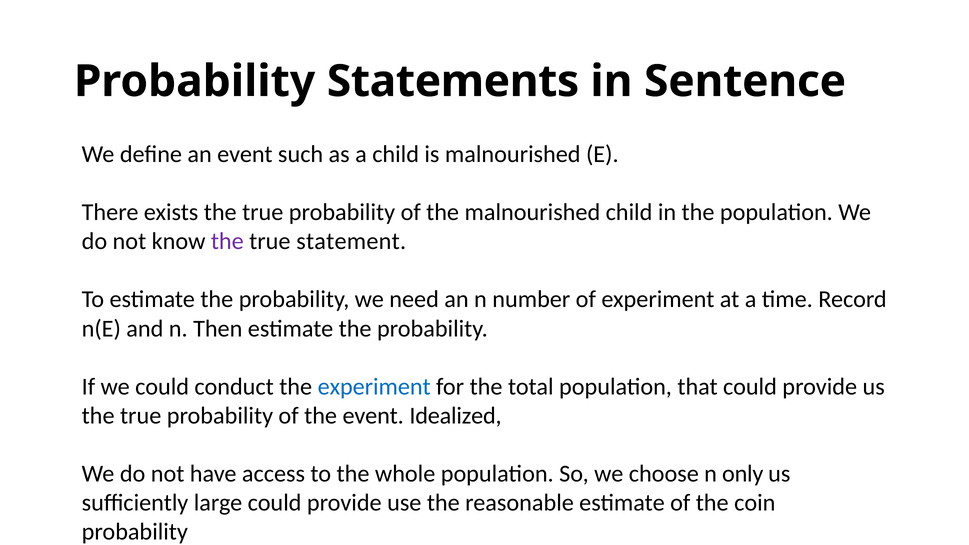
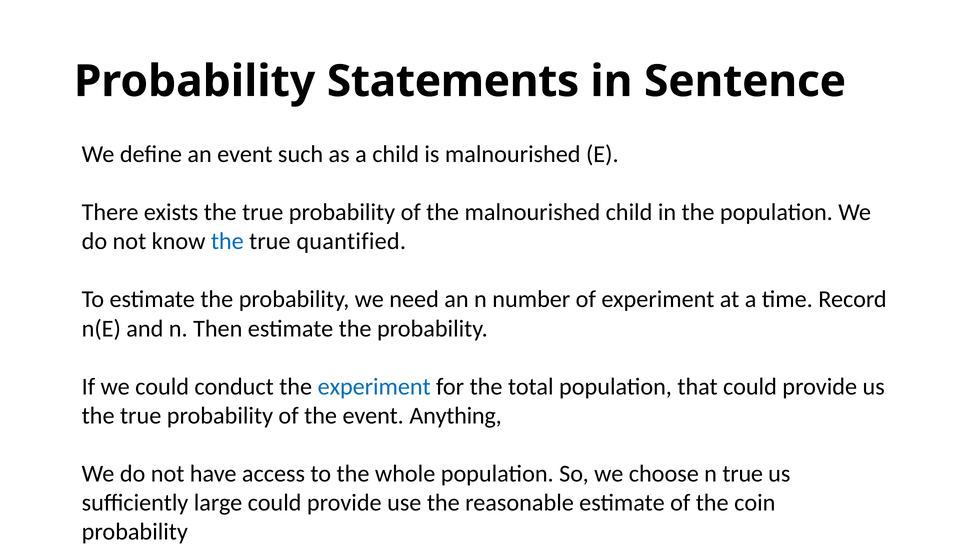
the colour: purple -> blue (227, 241)
statement: statement -> quantified (351, 241)
Idealized: Idealized -> Anything (456, 416)
n only: only -> true (743, 474)
